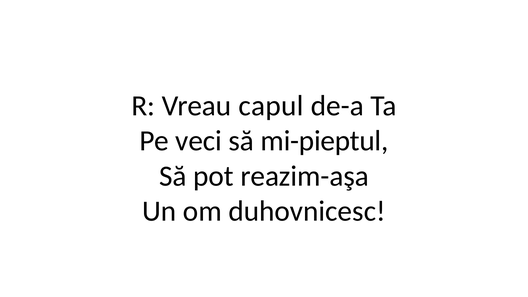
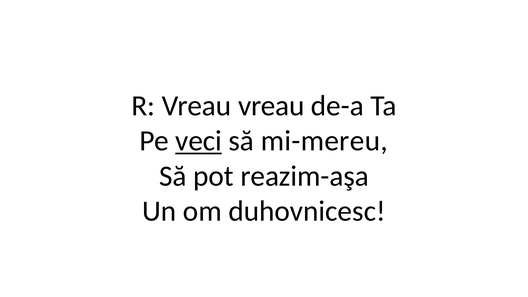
Vreau capul: capul -> vreau (271, 106)
veci underline: none -> present (199, 141)
mi-pieptul: mi-pieptul -> mi-mereu (324, 141)
